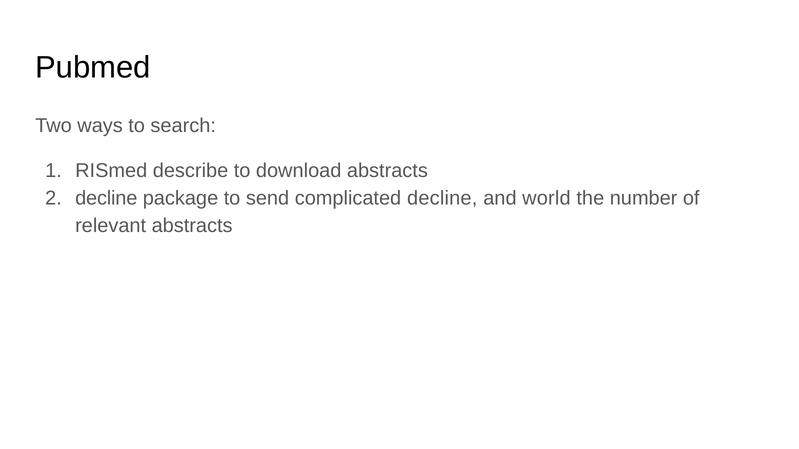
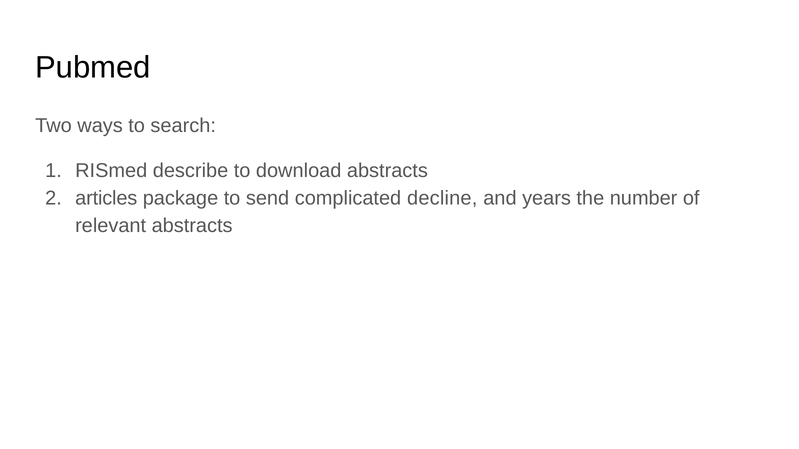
decline: decline -> articles (106, 199)
world: world -> years (547, 199)
